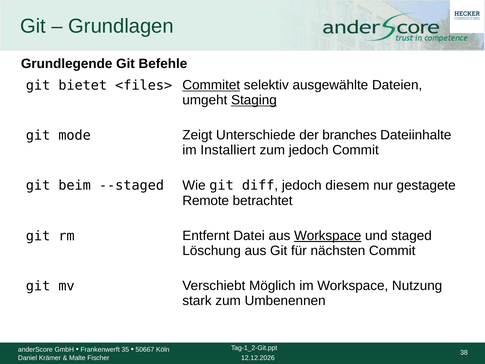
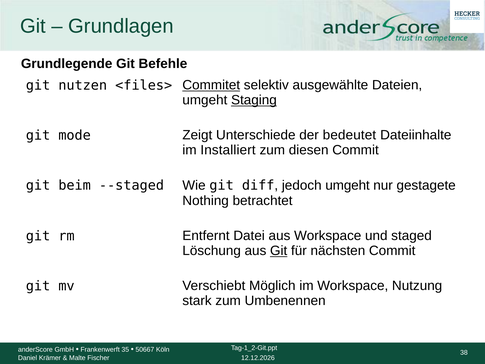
bietet: bietet -> nutzen (83, 85)
branches: branches -> bedeutet (349, 135)
zum jedoch: jedoch -> diesen (309, 150)
jedoch diesem: diesem -> umgeht (348, 185)
Remote: Remote -> Nothing (206, 201)
Workspace underline: present -> none (328, 236)
Git underline: none -> present (279, 251)
